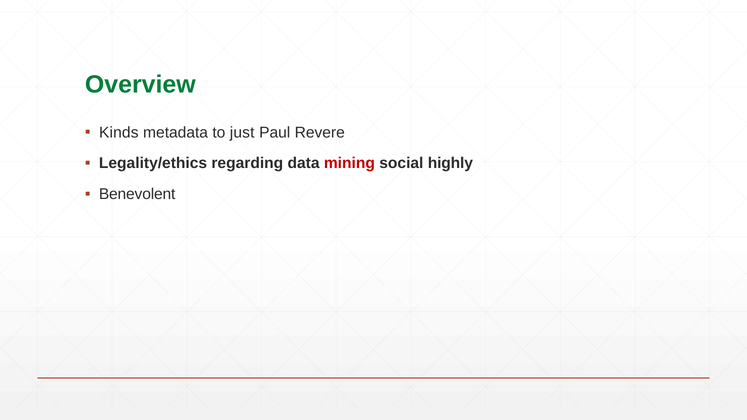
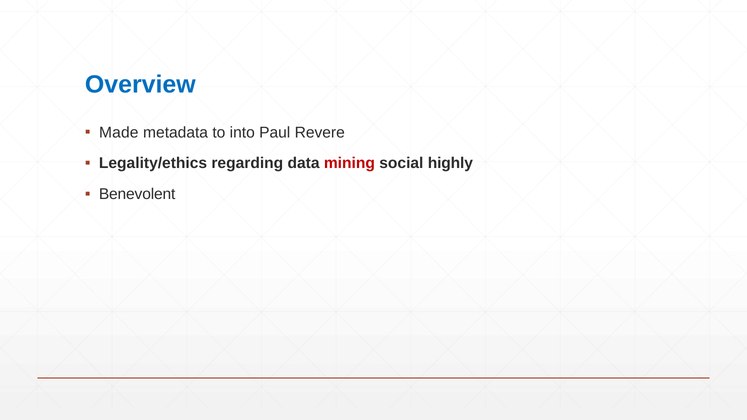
Overview colour: green -> blue (140, 84)
Kinds: Kinds -> Made (119, 132)
just: just -> into (242, 132)
